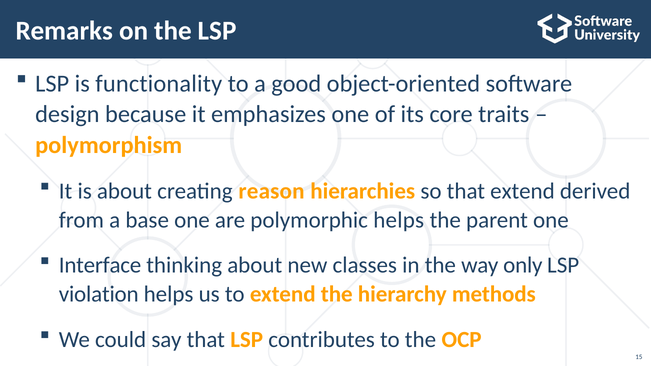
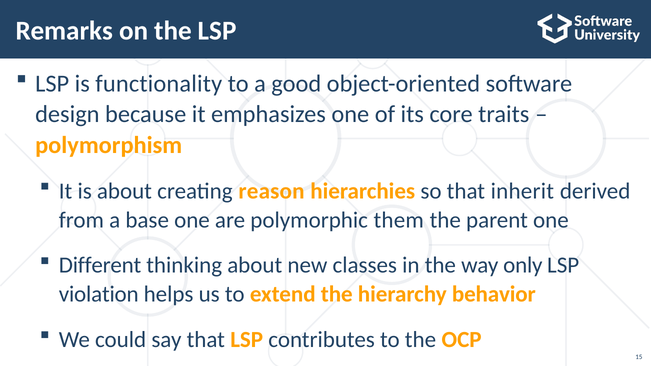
that extend: extend -> inherit (522, 191)
polymorphic helps: helps -> them (399, 220)
Interface: Interface -> Different (100, 265)
methods: methods -> behavior (494, 294)
